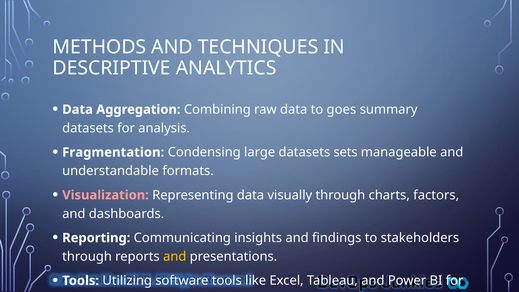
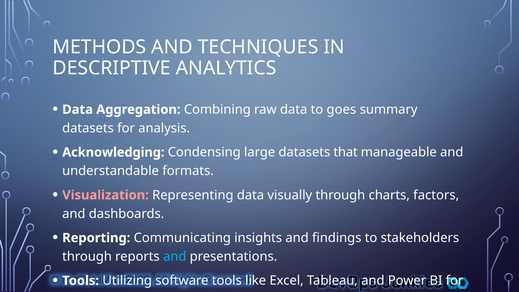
Fragmentation: Fragmentation -> Acknowledging (113, 152)
sets: sets -> that (346, 152)
and colour: yellow -> light blue (175, 257)
